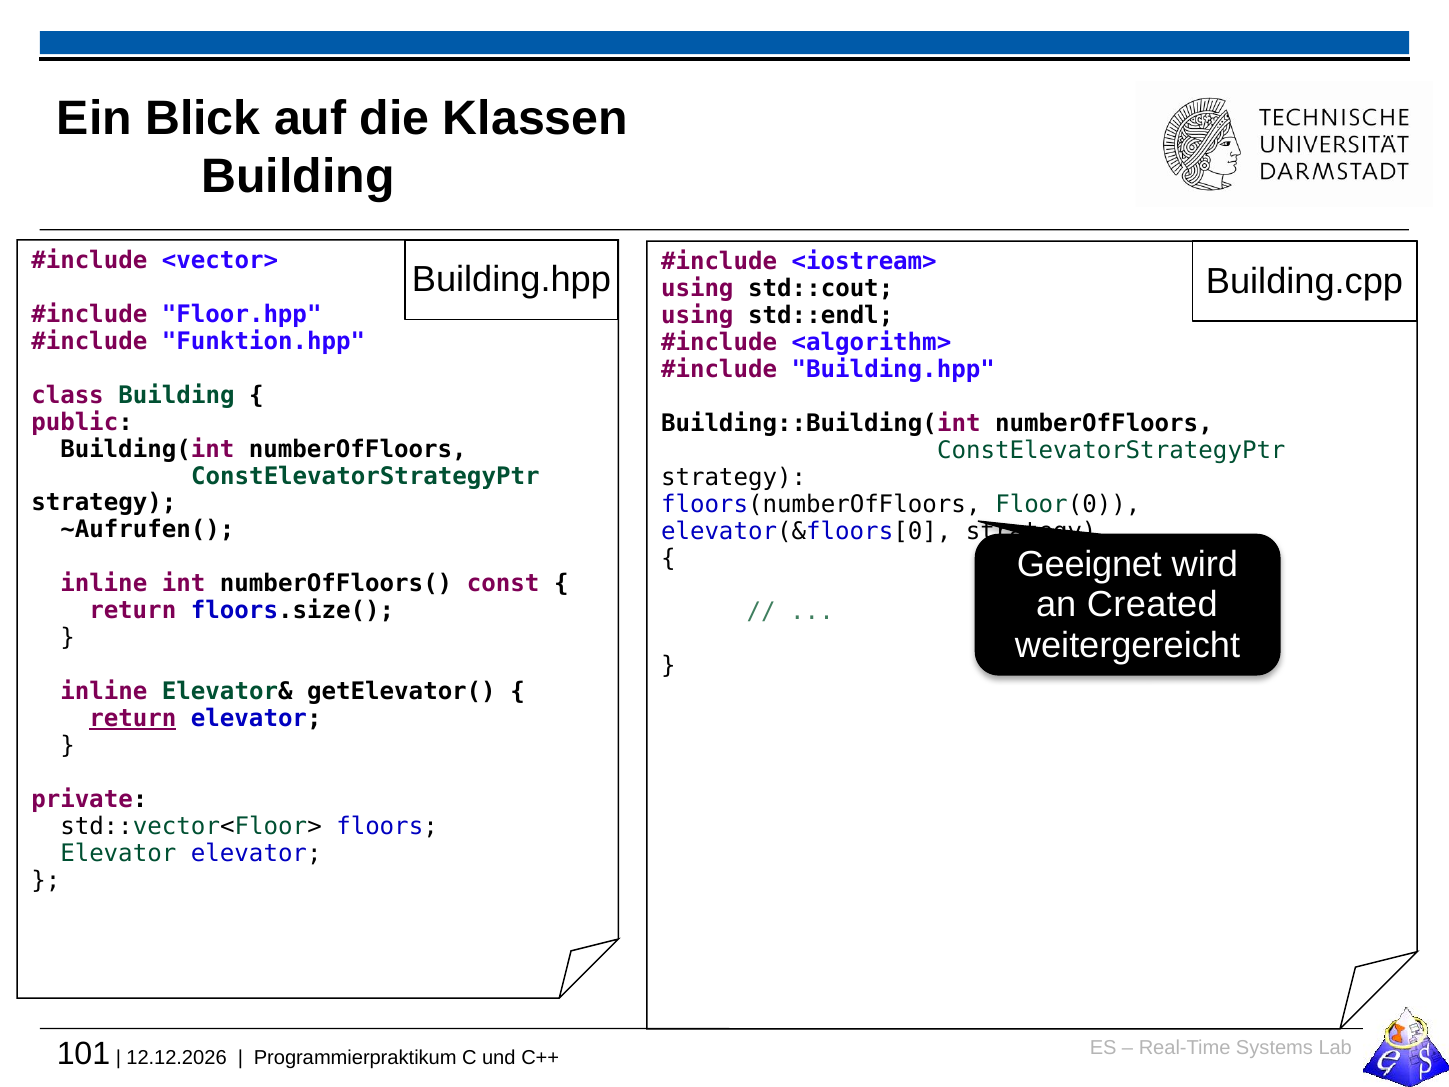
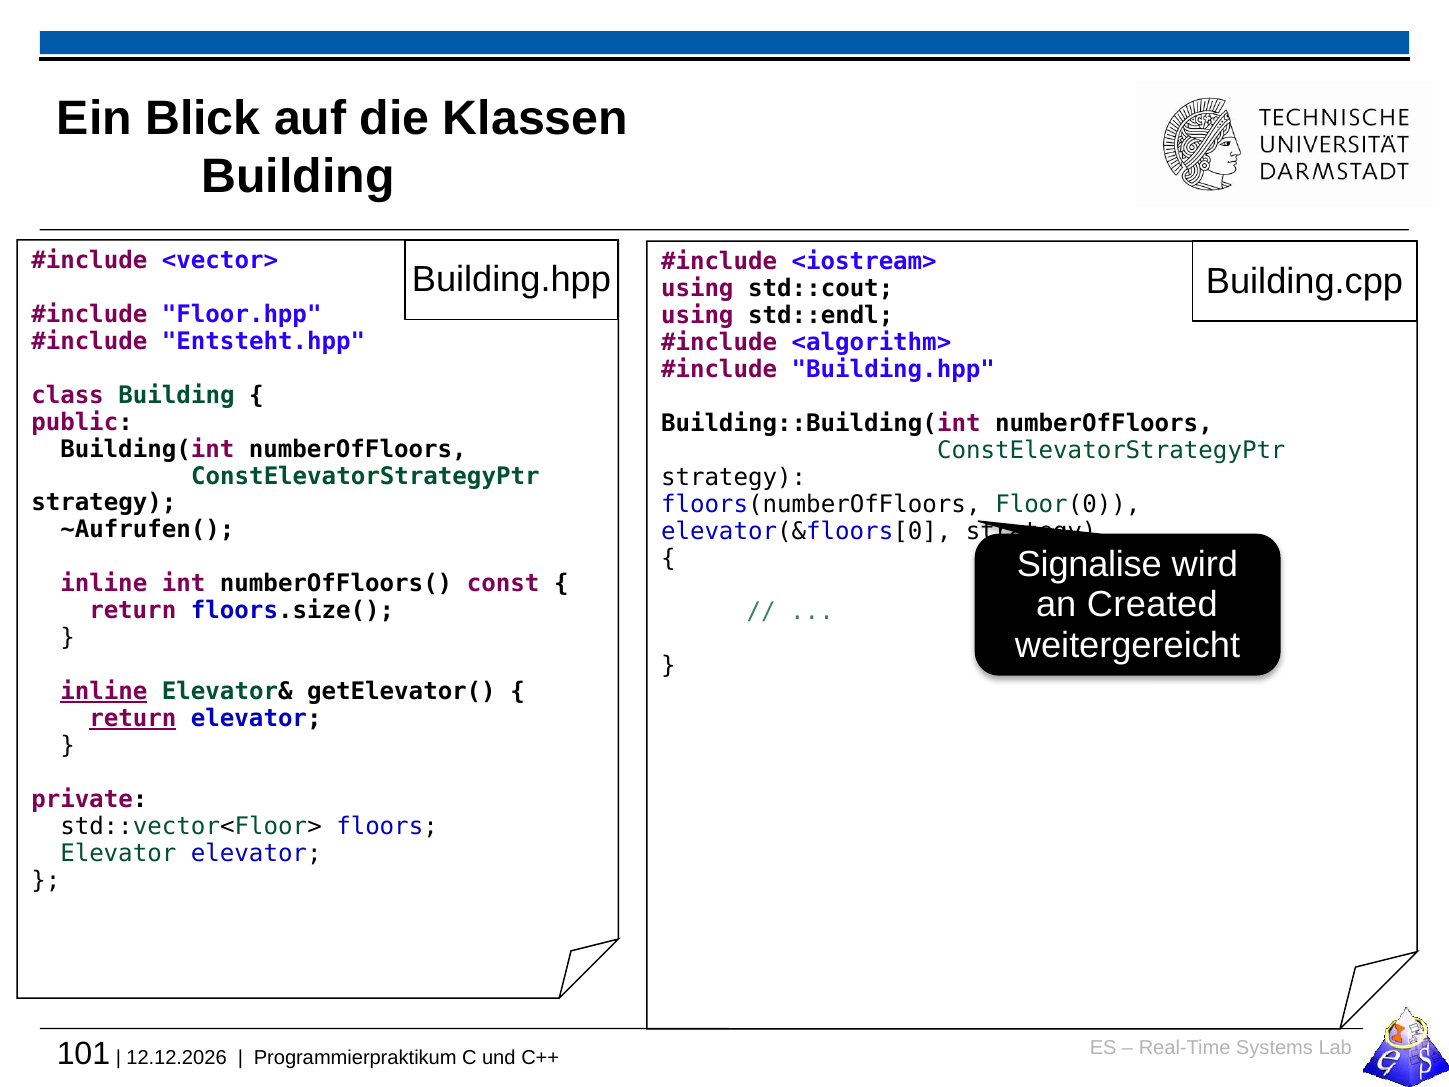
Funktion.hpp: Funktion.hpp -> Entsteht.hpp (264, 341)
Geeignet: Geeignet -> Signalise (1089, 564)
inline underline: none -> present (104, 691)
